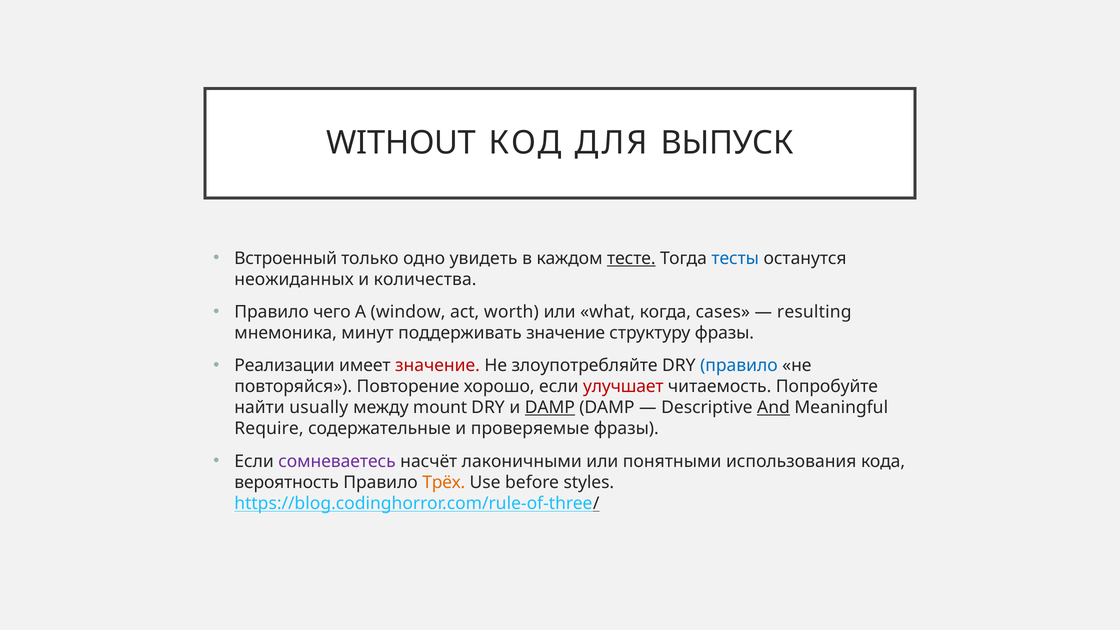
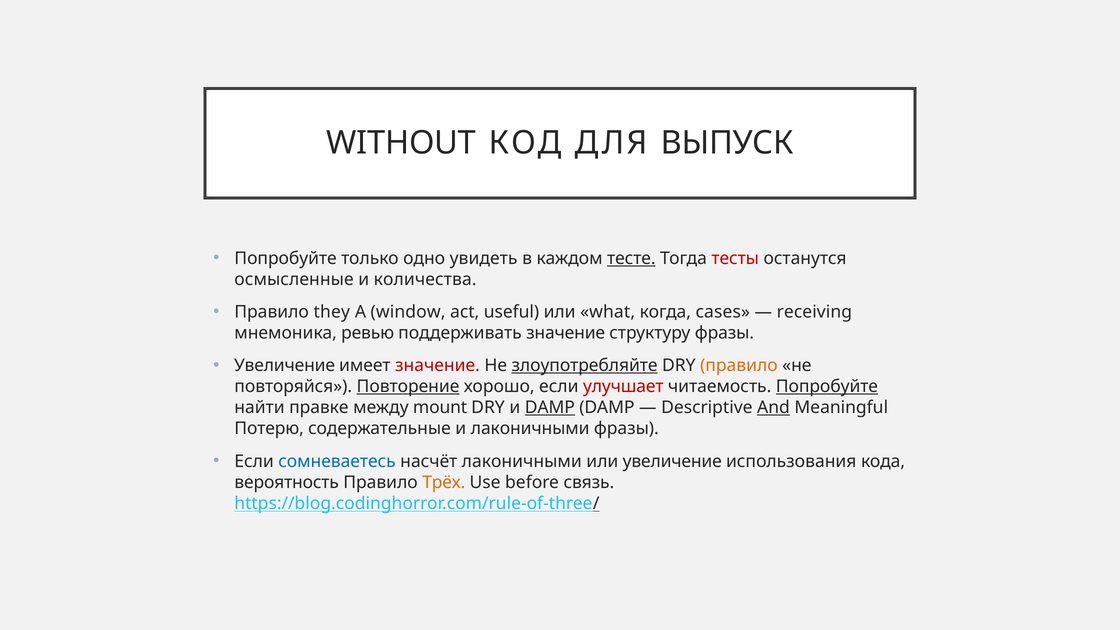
Встроенный: Встроенный -> Попробуйте (286, 258)
тесты colour: blue -> red (735, 258)
неожиданных: неожиданных -> осмысленные (294, 279)
чего: чего -> they (332, 312)
worth: worth -> useful (511, 312)
resulting: resulting -> receiving (814, 312)
минут: минут -> ревью (368, 333)
Реализации: Реализации -> Увеличение (285, 366)
злоупотребляйте underline: none -> present (585, 366)
правило colour: blue -> orange (739, 366)
Повторение underline: none -> present (408, 387)
Попробуйте underline: none -> present (827, 387)
usually: usually -> правке (319, 408)
Require: Require -> Потерю (269, 429)
и проверяемые: проверяемые -> лаконичными (530, 429)
сомневаетесь colour: purple -> blue (337, 461)
или понятными: понятными -> увеличение (672, 461)
styles: styles -> связь (589, 482)
